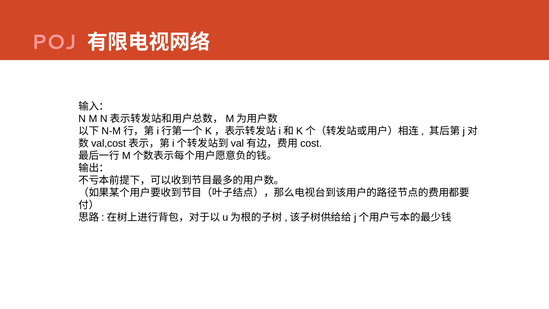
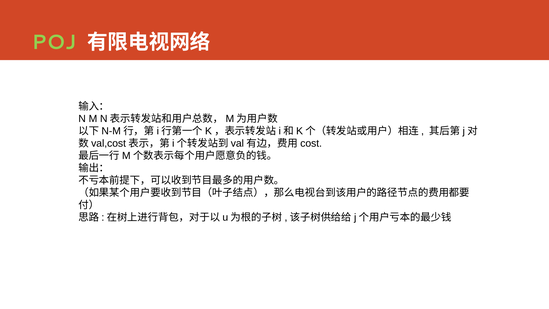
POJ colour: pink -> light green (54, 42)
